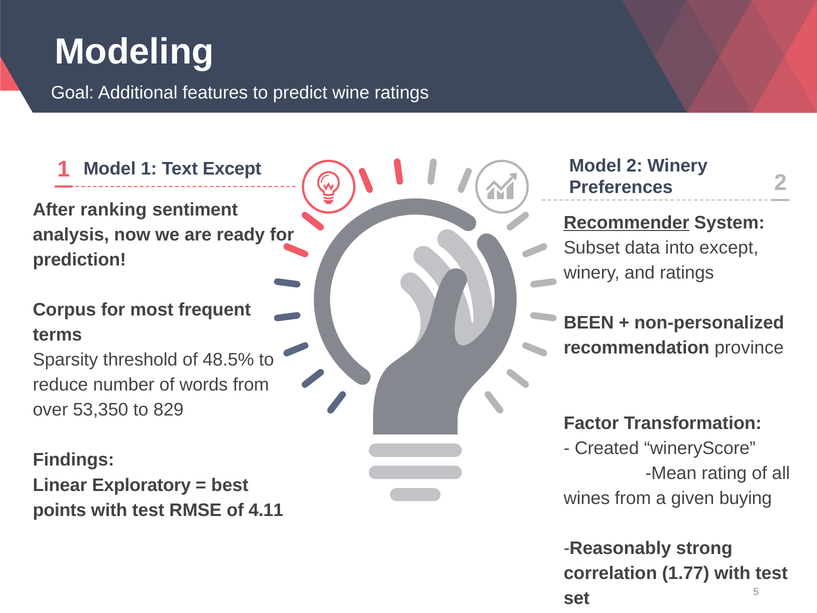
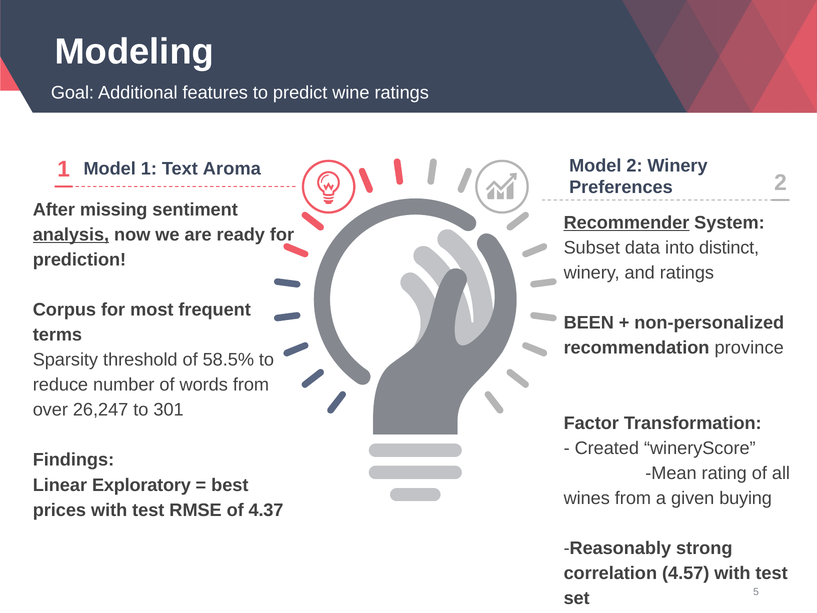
Text Except: Except -> Aroma (232, 169)
ranking: ranking -> missing (114, 210)
analysis underline: none -> present (71, 235)
into except: except -> distinct (729, 248)
48.5%: 48.5% -> 58.5% (228, 360)
53,350: 53,350 -> 26,247 (101, 410)
829: 829 -> 301 (169, 410)
points: points -> prices (59, 510)
4.11: 4.11 -> 4.37 (266, 510)
1.77: 1.77 -> 4.57 (686, 573)
